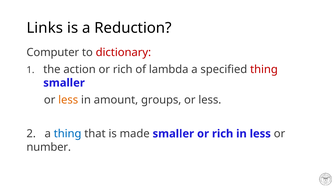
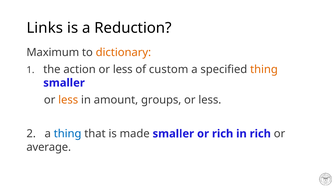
Computer: Computer -> Maximum (53, 53)
dictionary colour: red -> orange (123, 53)
action or rich: rich -> less (123, 69)
lambda: lambda -> custom (169, 69)
thing colour: red -> orange (264, 69)
in less: less -> rich (260, 134)
number: number -> average (49, 147)
